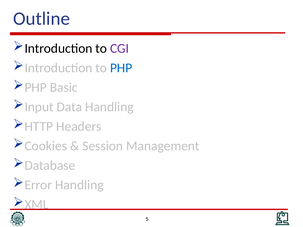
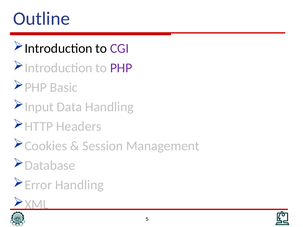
PHP colour: blue -> purple (121, 68)
